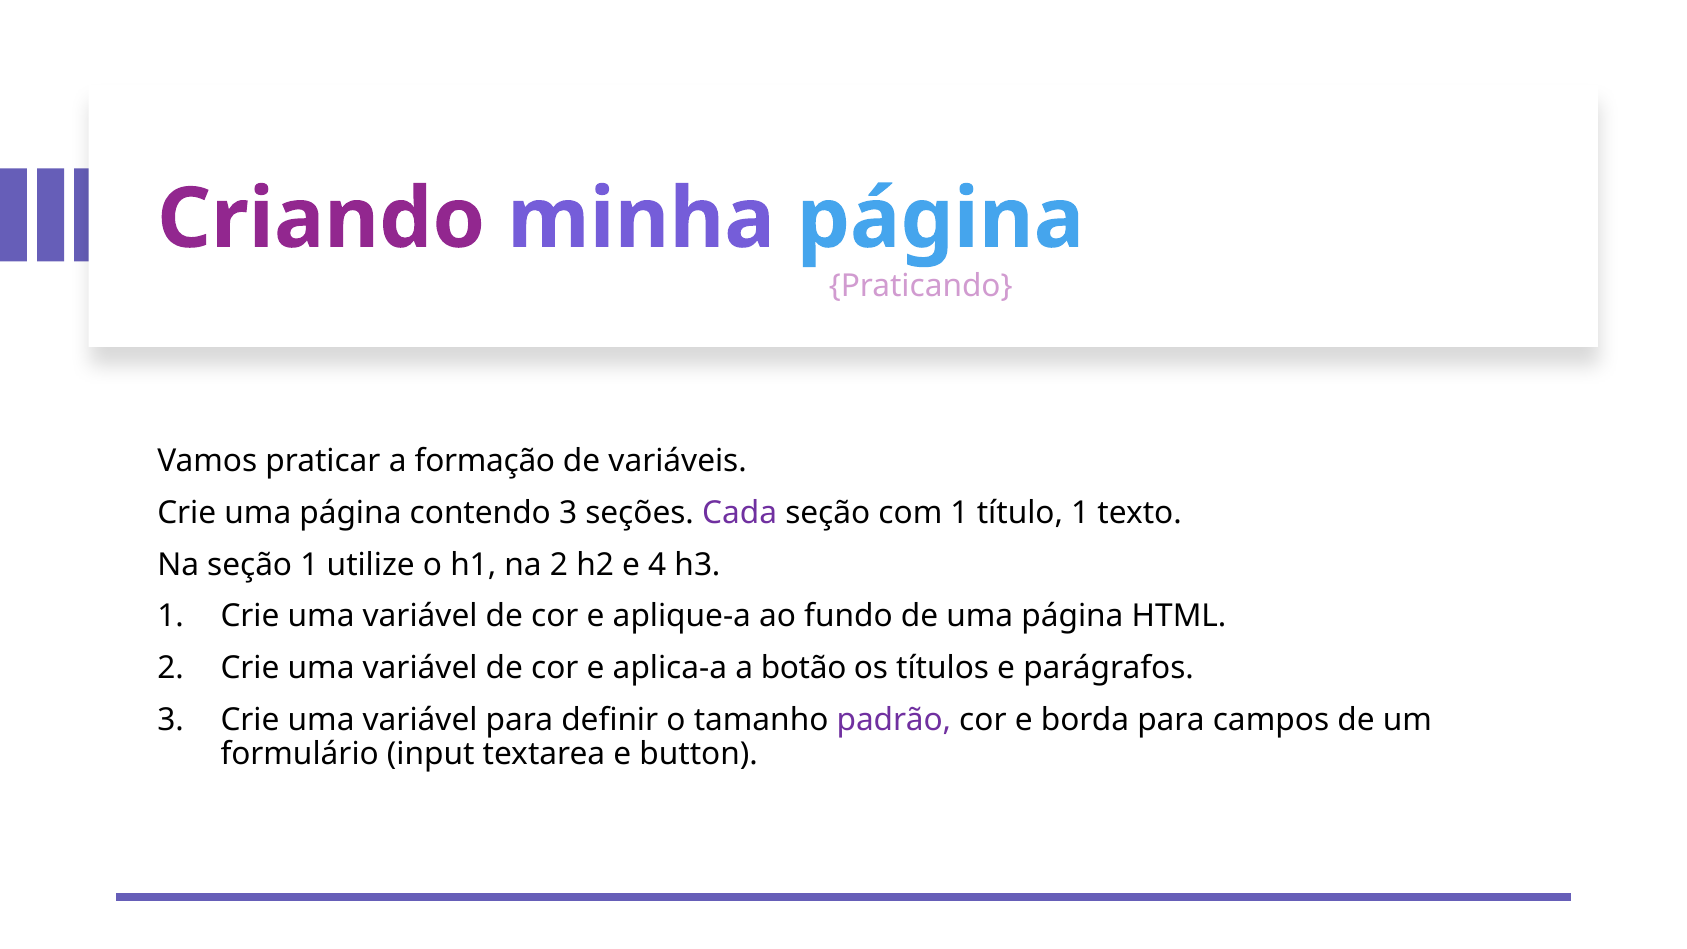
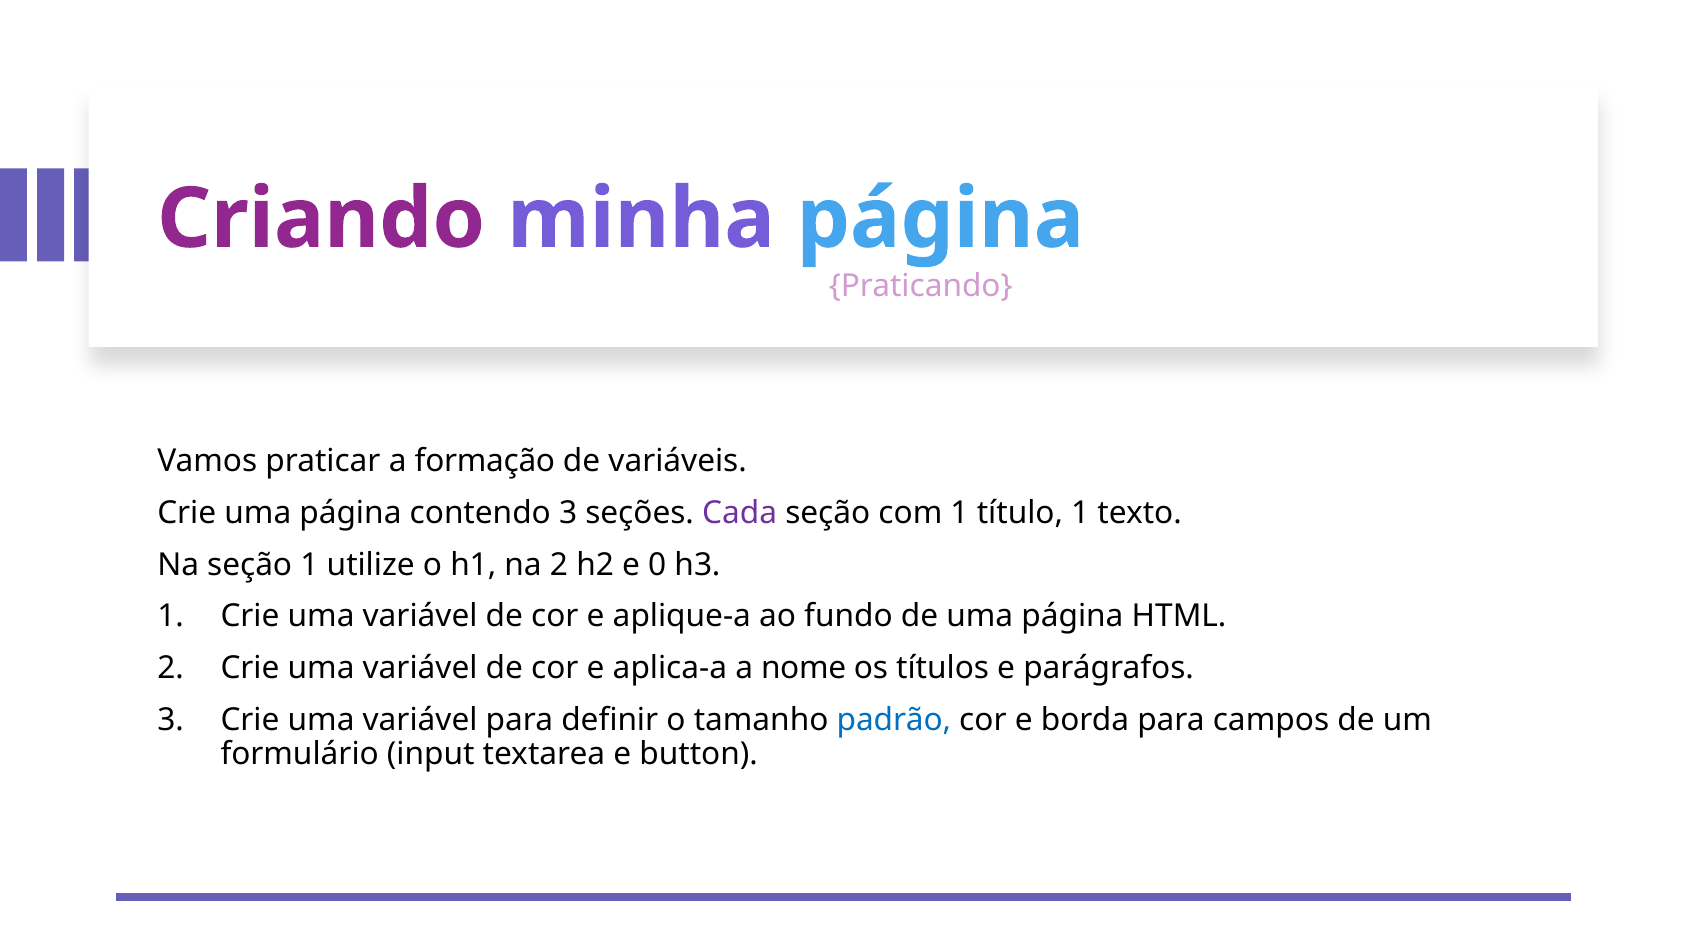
4: 4 -> 0 (657, 565)
botão: botão -> nome (804, 668)
padrão colour: purple -> blue (894, 720)
